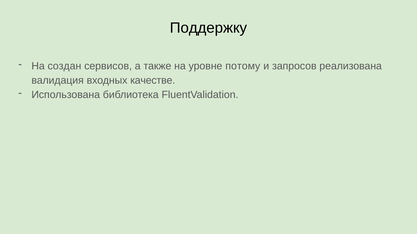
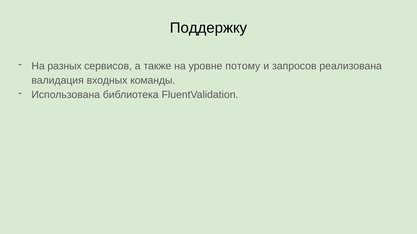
создан: создан -> разных (65, 66)
качестве: качестве -> команды (153, 81)
